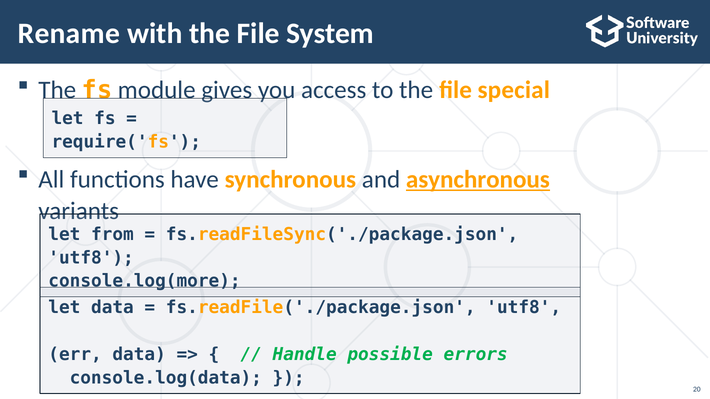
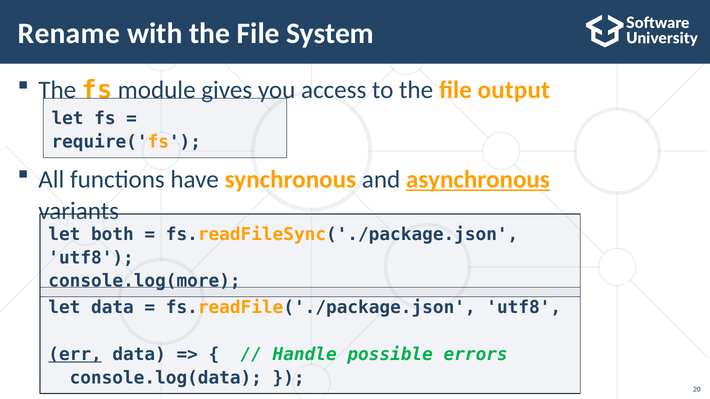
special: special -> output (514, 90)
from: from -> both (112, 235)
err underline: none -> present (75, 355)
